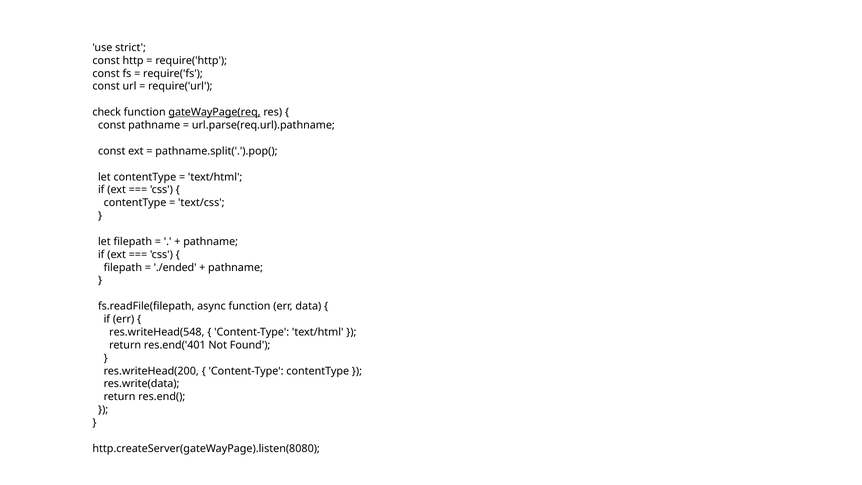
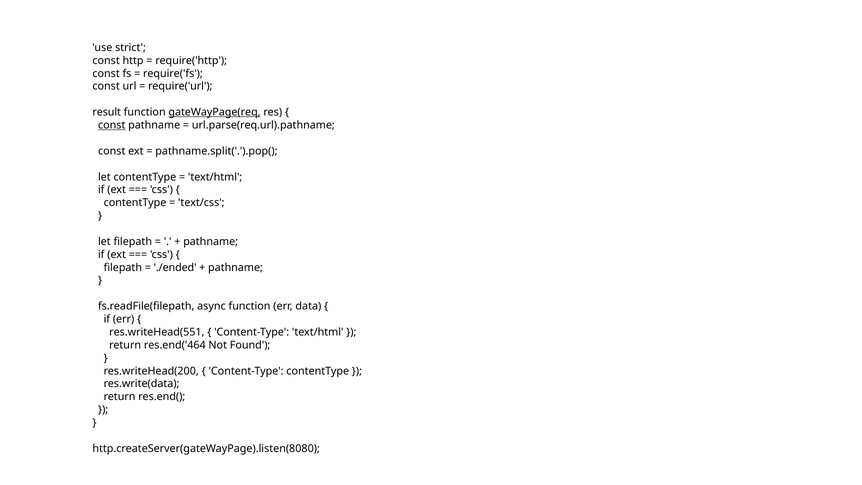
check: check -> result (107, 112)
const underline: none -> present (112, 125)
res.writeHead(548: res.writeHead(548 -> res.writeHead(551 (157, 332)
res.end('401: res.end('401 -> res.end('464 (175, 345)
